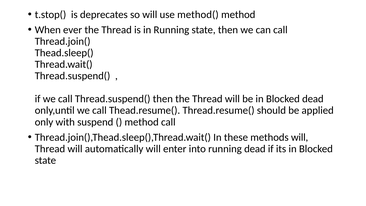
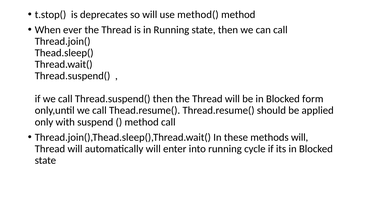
Blocked dead: dead -> form (313, 99)
running dead: dead -> cycle (255, 149)
